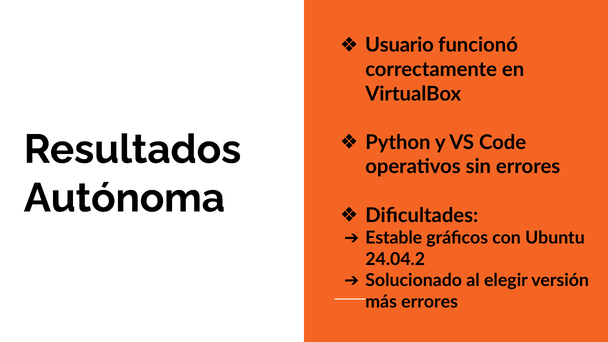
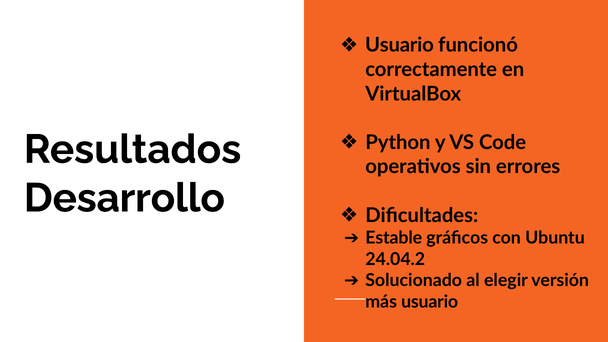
Autónoma: Autónoma -> Desarrollo (124, 198)
más errores: errores -> usuario (430, 302)
